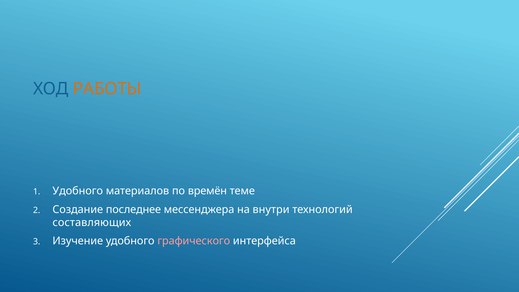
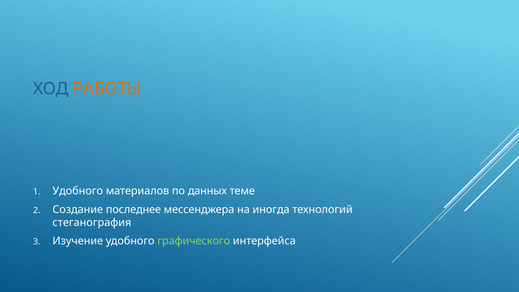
времён: времён -> данных (207, 191)
внутри: внутри -> иногда (271, 209)
составляющих: составляющих -> стеганография (92, 222)
графического colour: pink -> light green (194, 241)
